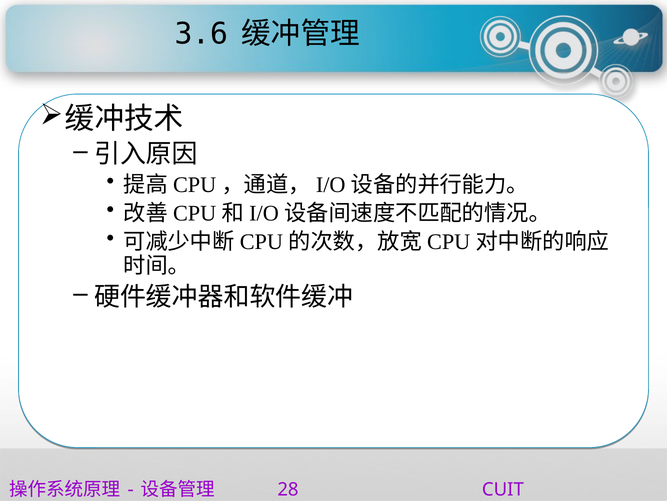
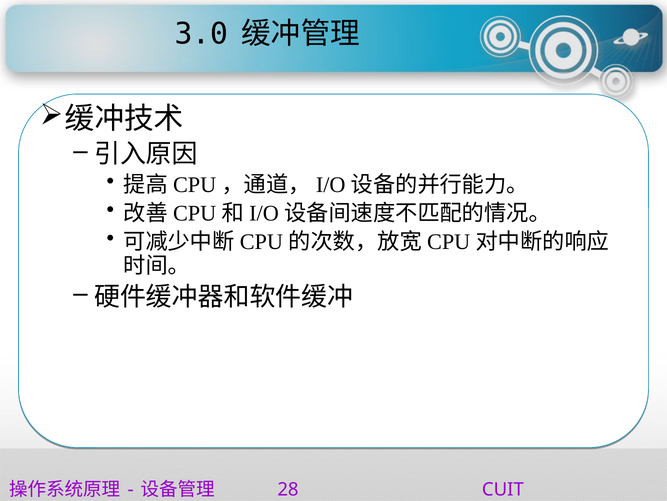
3.6: 3.6 -> 3.0 (201, 34)
